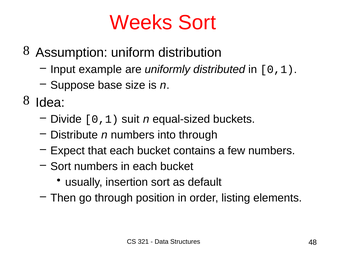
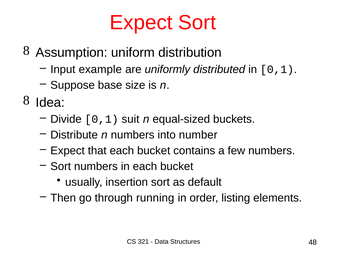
Weeks: Weeks -> Expect (141, 22)
into through: through -> number (198, 135)
position: position -> running (155, 198)
